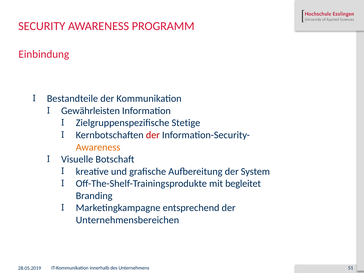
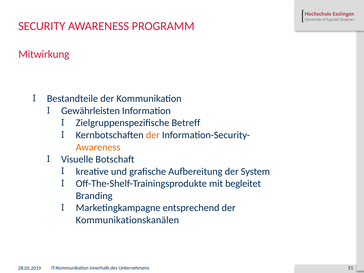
Einbindung: Einbindung -> Mitwirkung (44, 54)
Stetige: Stetige -> Betreff (186, 123)
der colour: red -> orange (153, 135)
Unternehmensbereichen: Unternehmensbereichen -> Kommunikationskanälen (127, 220)
